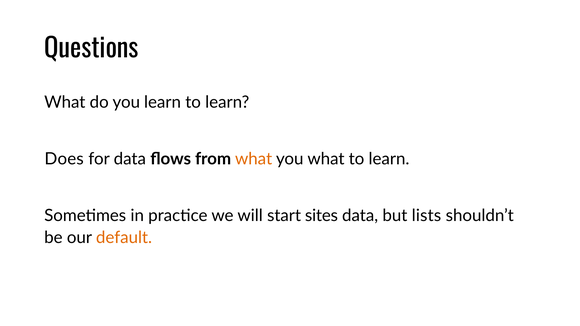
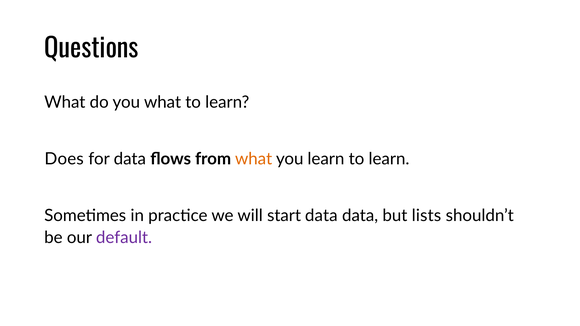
you learn: learn -> what (163, 102)
you what: what -> learn (326, 159)
start sites: sites -> data (321, 216)
default colour: orange -> purple (124, 238)
